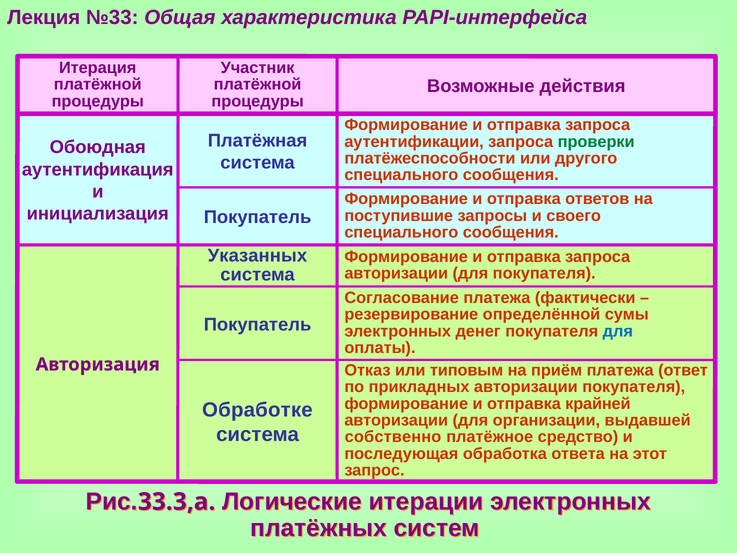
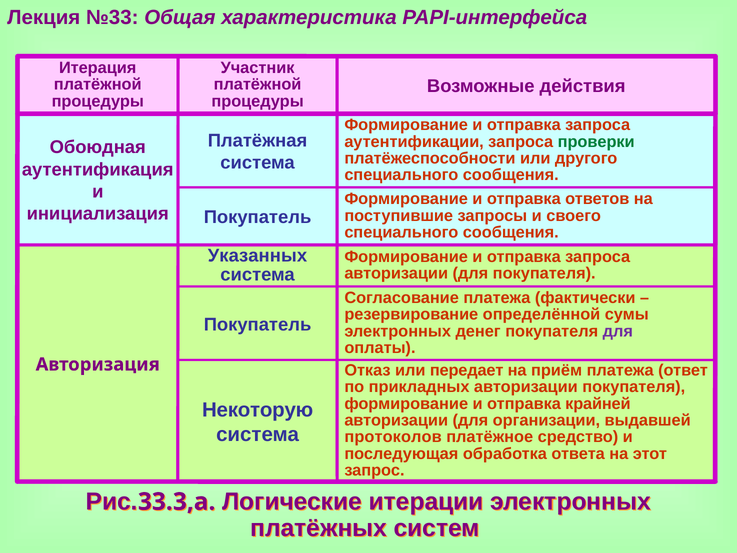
для colour: blue -> purple (618, 331)
типовым: типовым -> передает (467, 370)
Обработке: Обработке -> Некоторую (258, 410)
собственно: собственно -> протоколов (393, 437)
